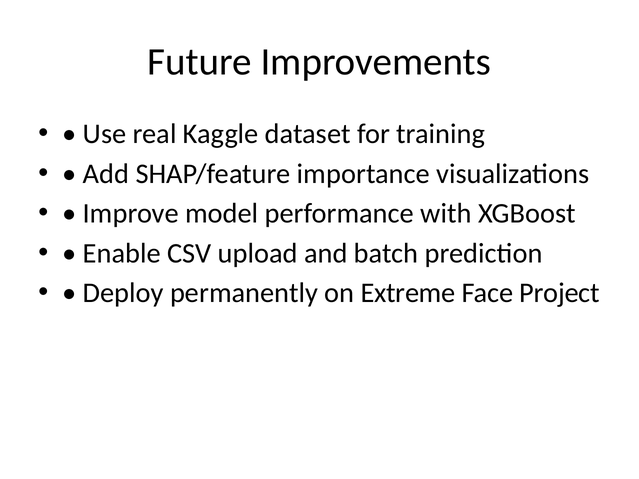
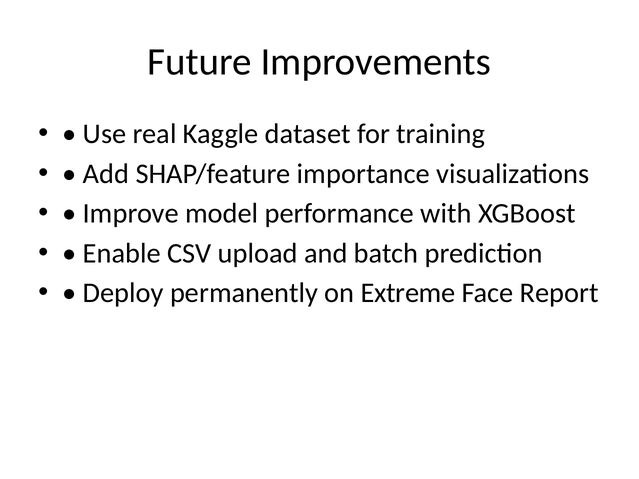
Project: Project -> Report (559, 293)
